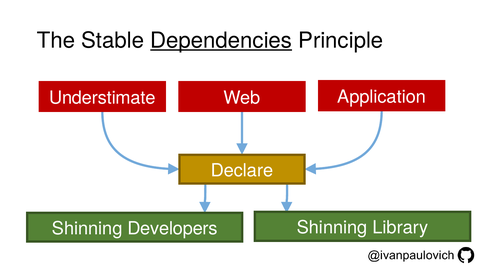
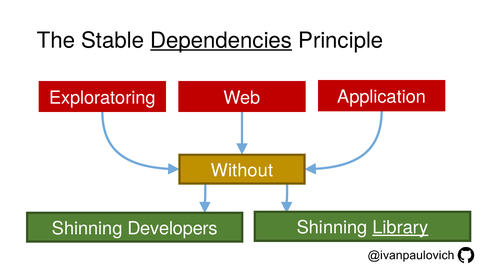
Understimate: Understimate -> Exploratoring (102, 98)
Declare: Declare -> Without (242, 171)
Library underline: none -> present (400, 228)
